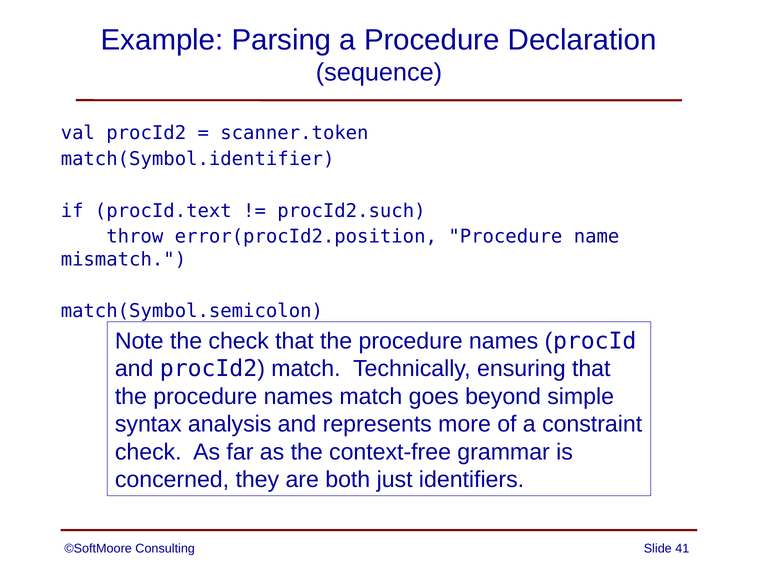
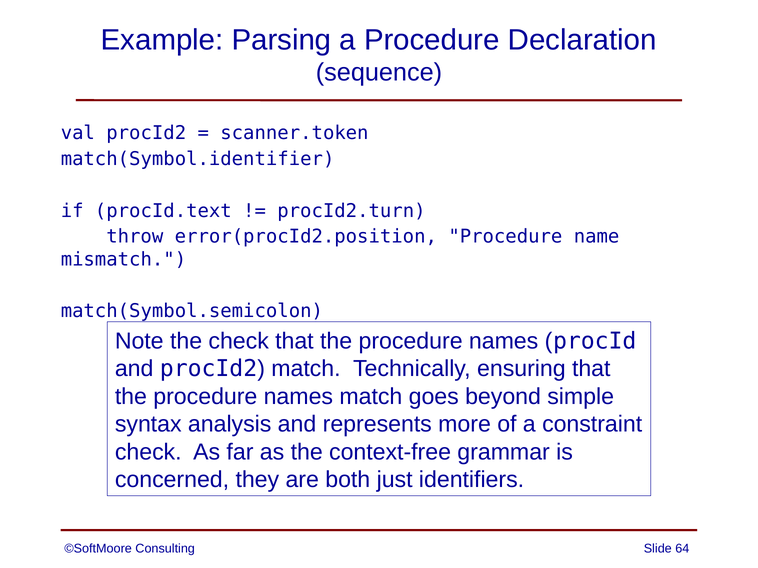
procId2.such: procId2.such -> procId2.turn (351, 211)
41: 41 -> 64 (682, 549)
